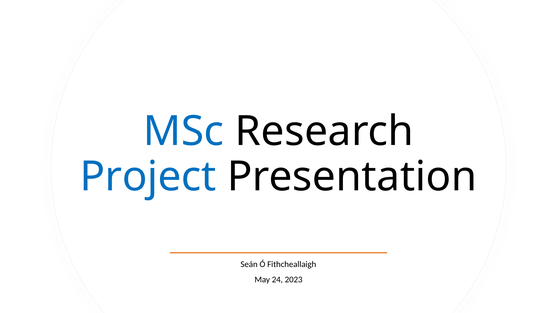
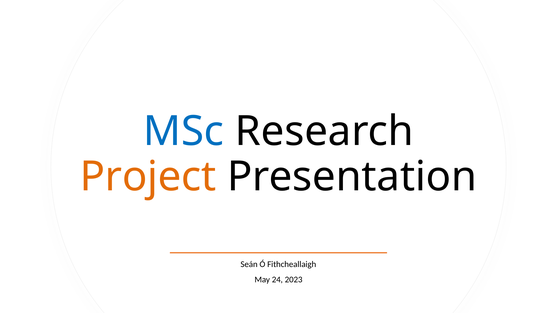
Project colour: blue -> orange (148, 177)
